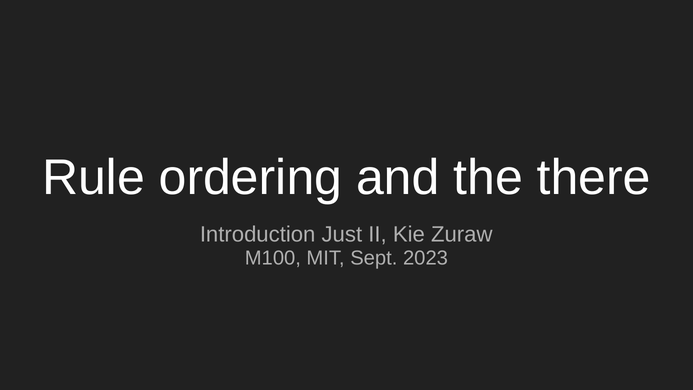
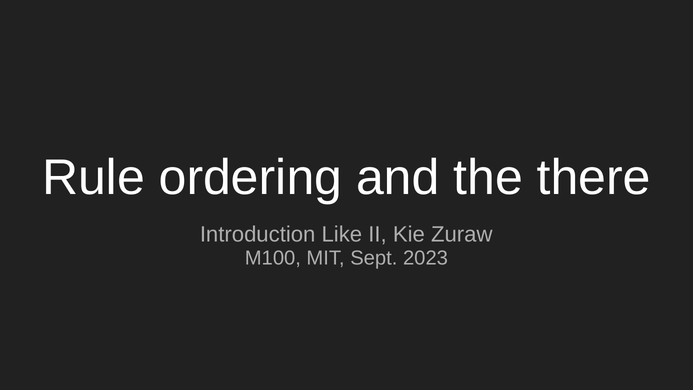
Just: Just -> Like (342, 235)
